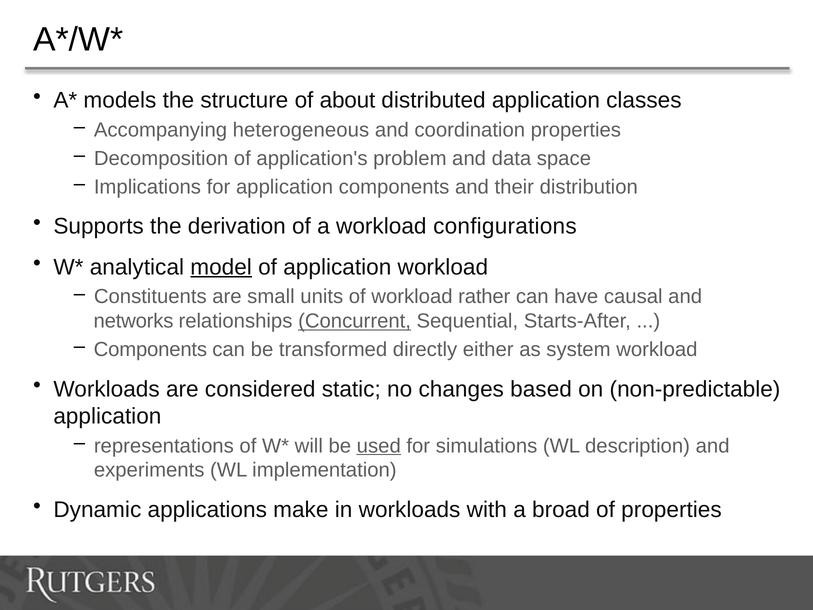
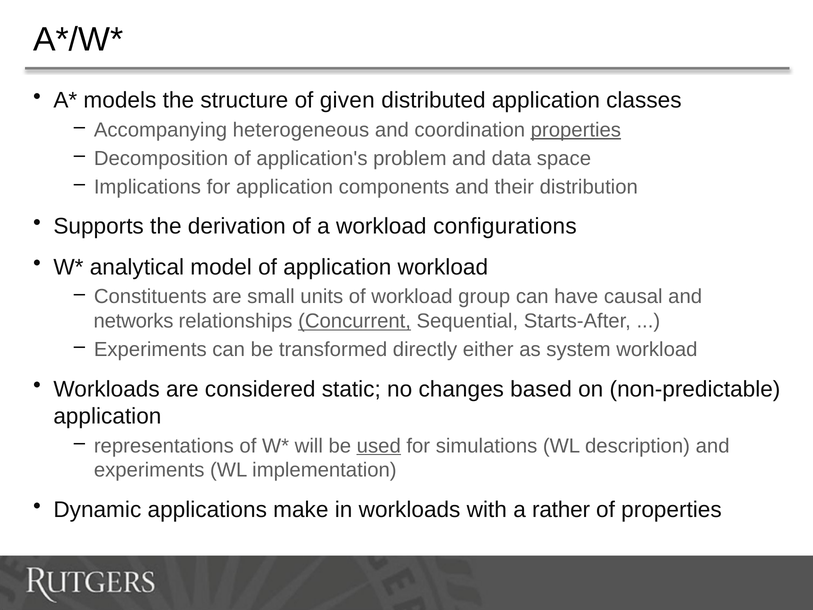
about: about -> given (347, 100)
properties underline: none -> present (576, 130)
model underline: present -> none (221, 267)
rather: rather -> group (484, 297)
Components: Components -> Experiments (150, 349)
broad: broad -> rather (561, 510)
